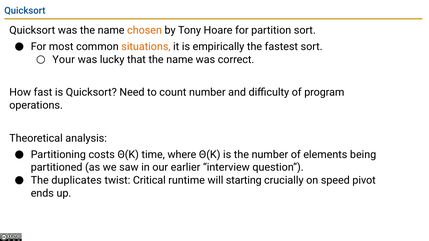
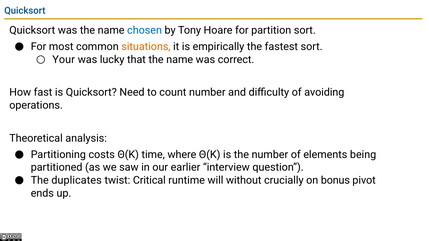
chosen colour: orange -> blue (145, 30)
program: program -> avoiding (324, 93)
starting: starting -> without (244, 181)
speed: speed -> bonus (335, 181)
